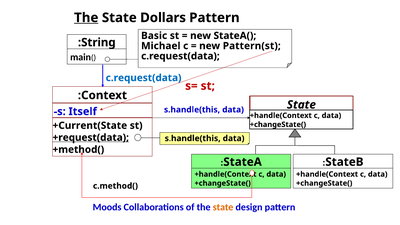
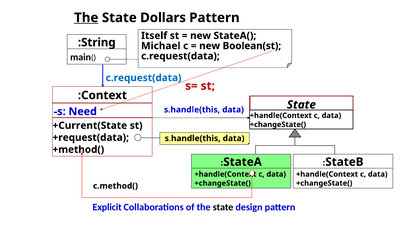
Basic: Basic -> Itself (154, 36)
Pattern(st: Pattern(st -> Boolean(st (252, 46)
Itself: Itself -> Need (83, 112)
+request(data underline: present -> none (91, 138)
Moods: Moods -> Explicit (107, 207)
state colour: orange -> black (223, 207)
